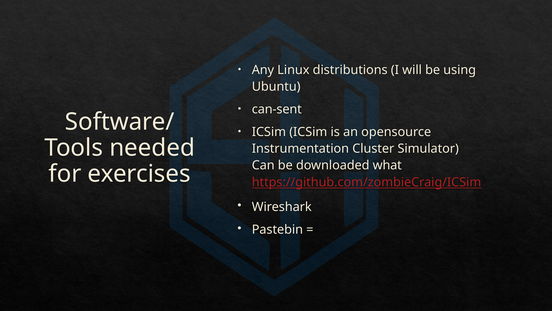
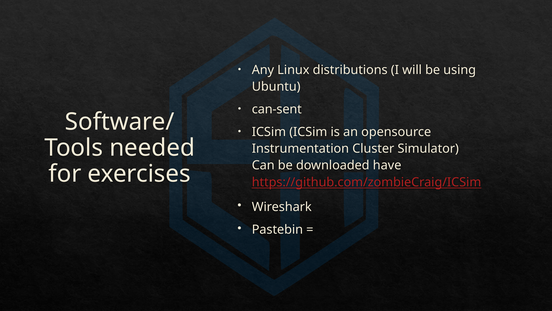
what: what -> have (387, 165)
